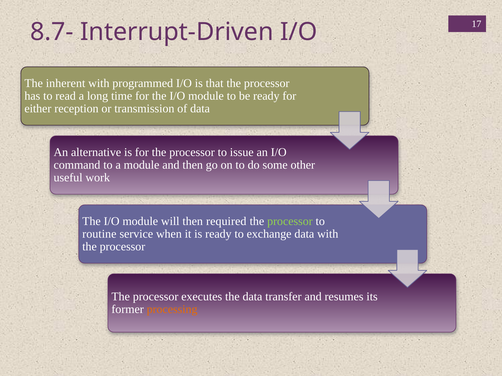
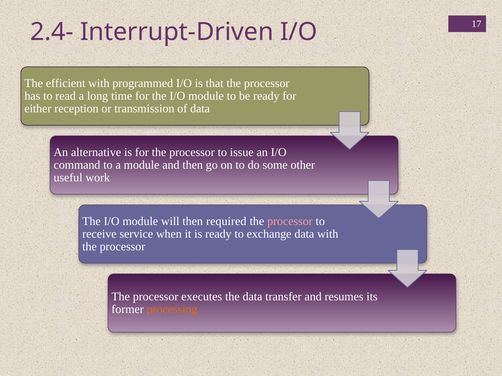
8.7-: 8.7- -> 2.4- (52, 32)
inherent: inherent -> efficient (66, 83)
processor colour: light green -> pink (290, 221)
routine: routine -> receive (99, 234)
